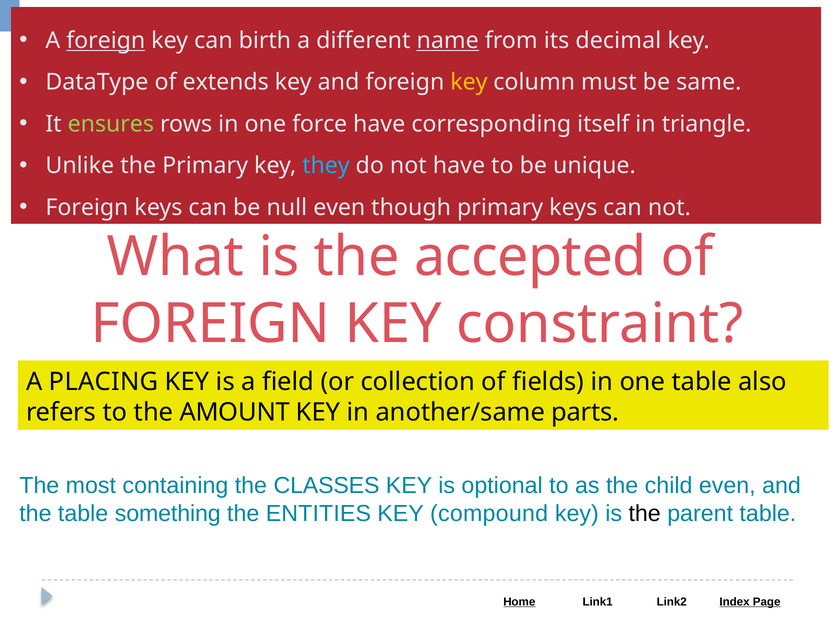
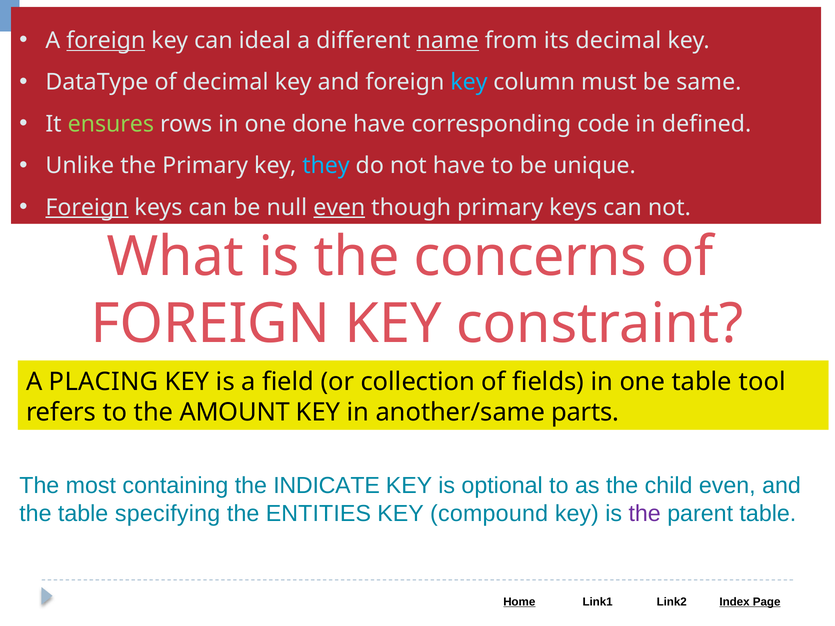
birth: birth -> ideal (265, 41)
of extends: extends -> decimal (226, 82)
key colour: yellow -> light blue (469, 82)
force: force -> done (320, 124)
itself: itself -> code (603, 124)
triangle: triangle -> defined (707, 124)
Foreign underline: none -> present (87, 208)
even underline: none -> present (339, 208)
accepted: accepted -> concerns (530, 257)
also: also -> tool (762, 382)
CLASSES: CLASSES -> INDICATE (327, 486)
something: something -> specifying (168, 514)
the colour: black -> purple (645, 514)
